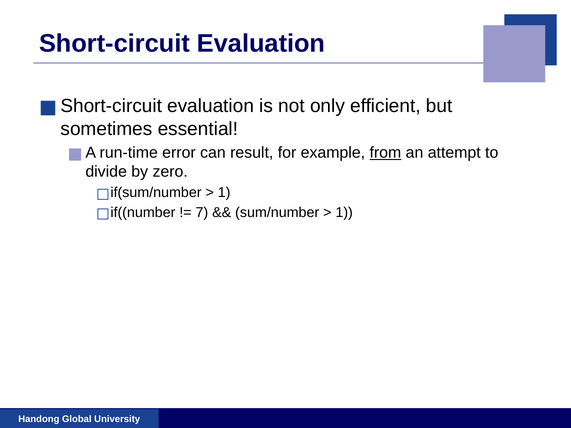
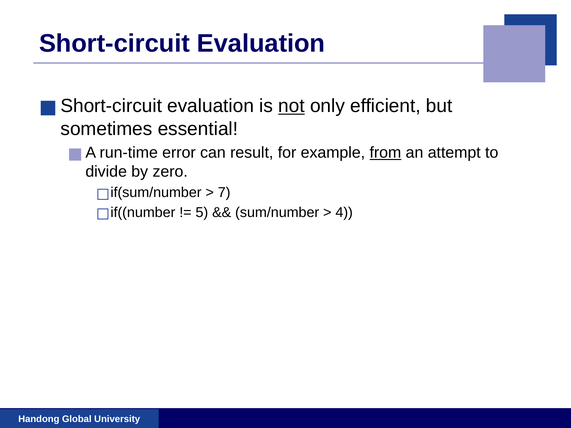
not underline: none -> present (291, 106)
1: 1 -> 7 (224, 193)
7: 7 -> 5 (202, 213)
1: 1 -> 4 (344, 213)
